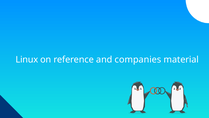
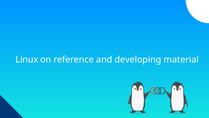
companies: companies -> developing (138, 59)
